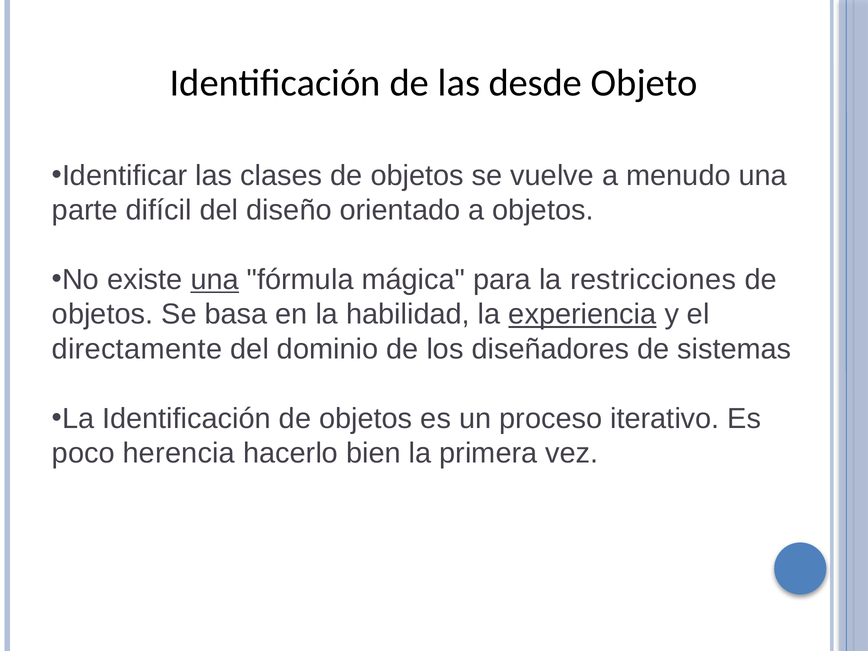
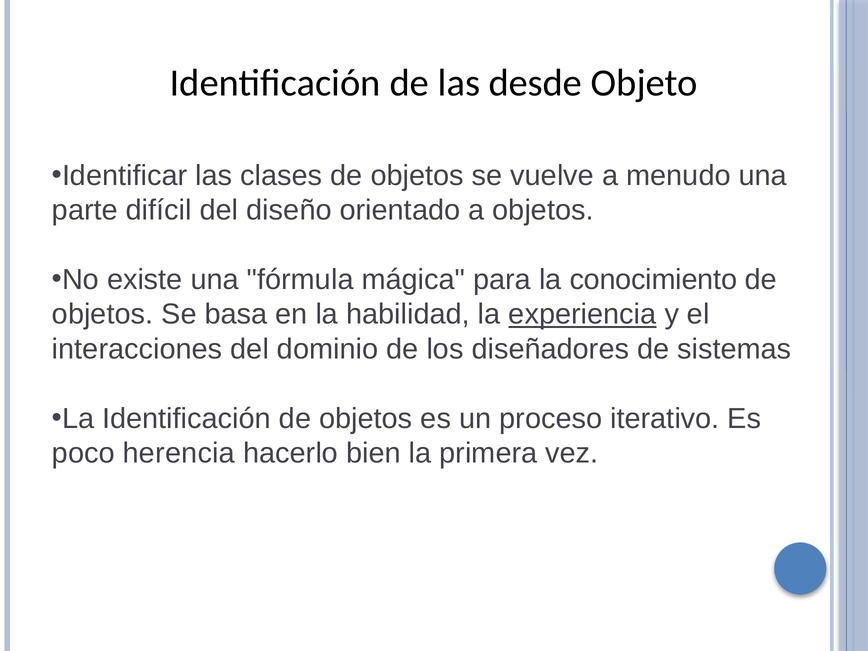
una underline: present -> none (215, 280)
restricciones: restricciones -> conocimiento (653, 280)
directamente: directamente -> interacciones (137, 349)
